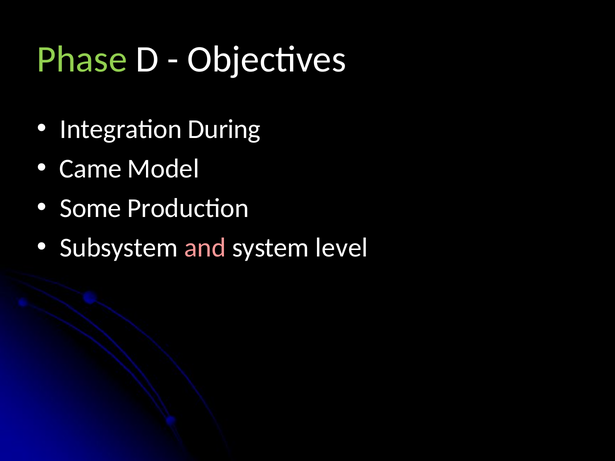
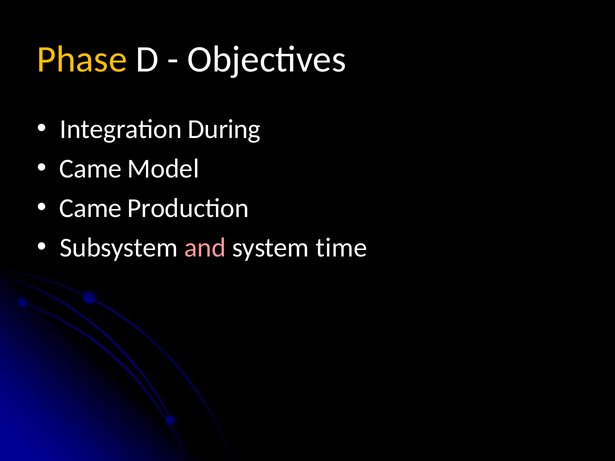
Phase colour: light green -> yellow (82, 59)
Some: Some -> Came (91, 208)
level: level -> time (342, 248)
